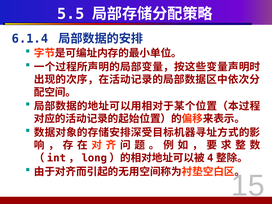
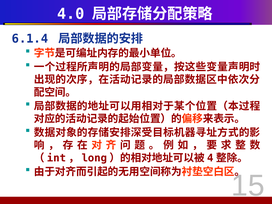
5.5: 5.5 -> 4.0 (71, 14)
